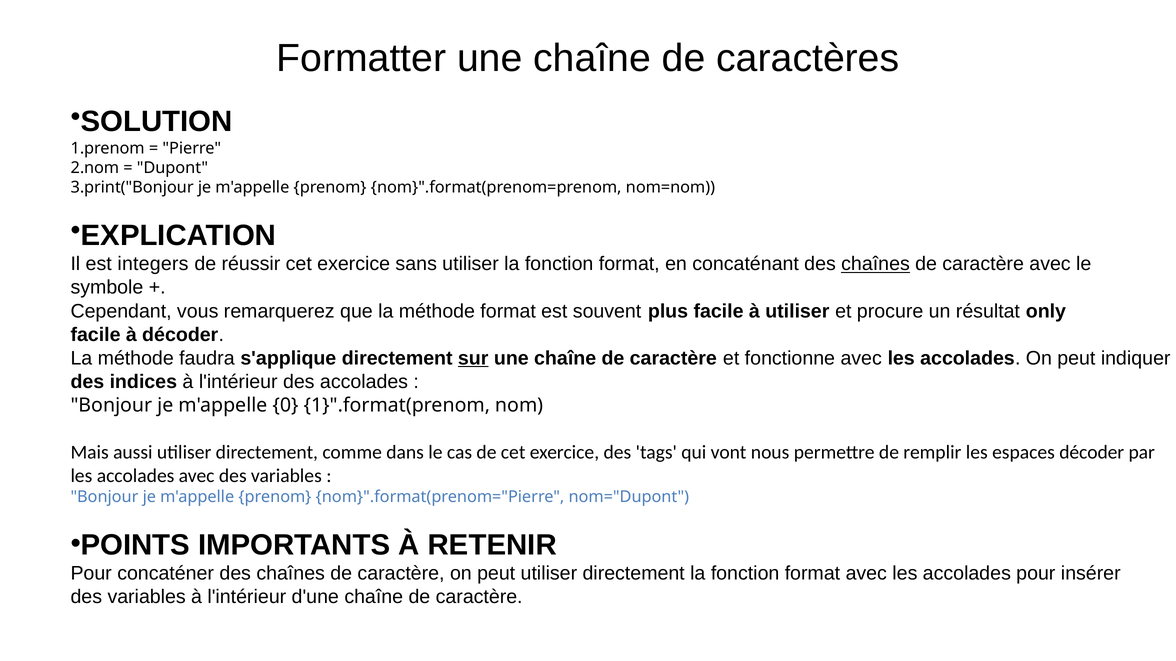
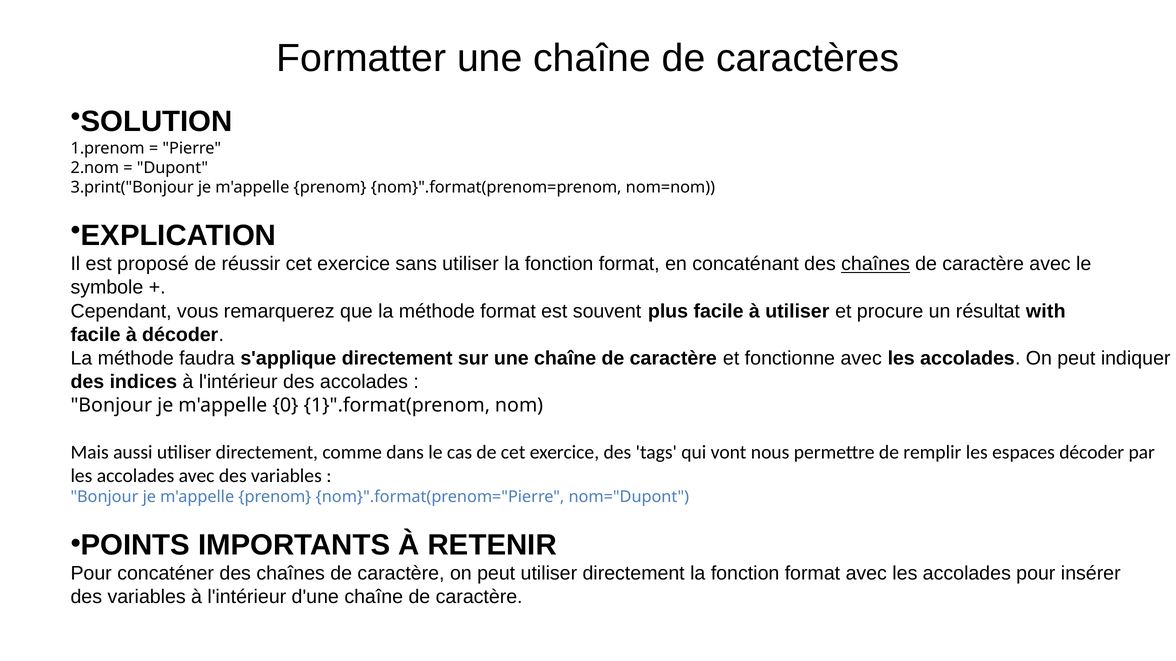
integers: integers -> proposé (153, 264)
only: only -> with (1046, 311)
sur underline: present -> none (473, 358)
